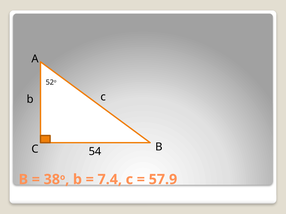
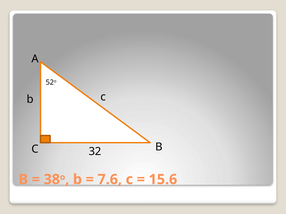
54: 54 -> 32 (95, 152)
7.4: 7.4 -> 7.6 (110, 180)
57.9: 57.9 -> 15.6 (163, 180)
